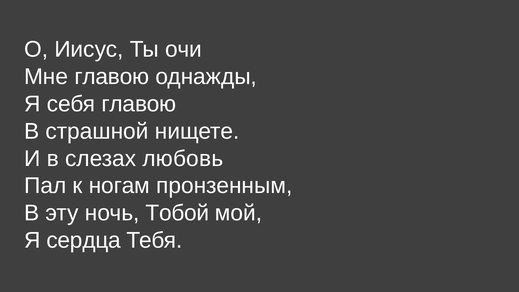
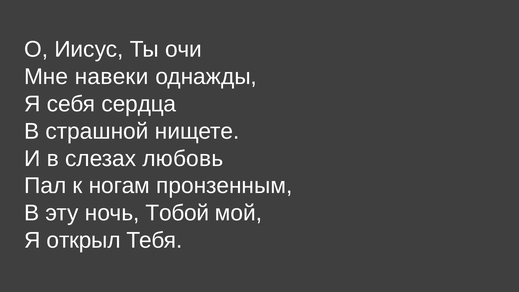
Мне главою: главою -> навеки (112, 77)
себя главою: главою -> сердца (139, 104)
сердца: сердца -> открыл (84, 240)
